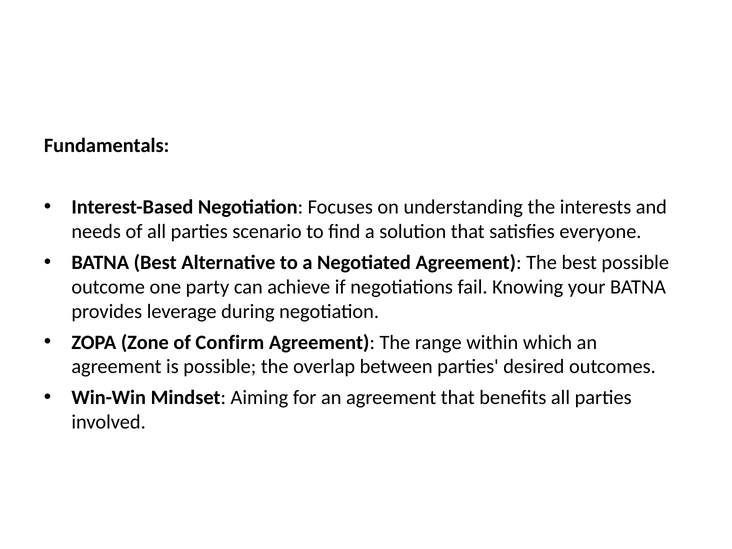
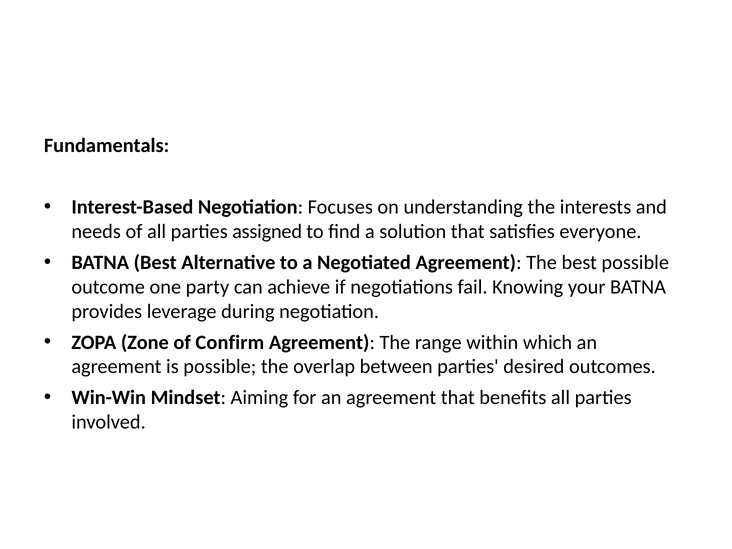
scenario: scenario -> assigned (267, 232)
